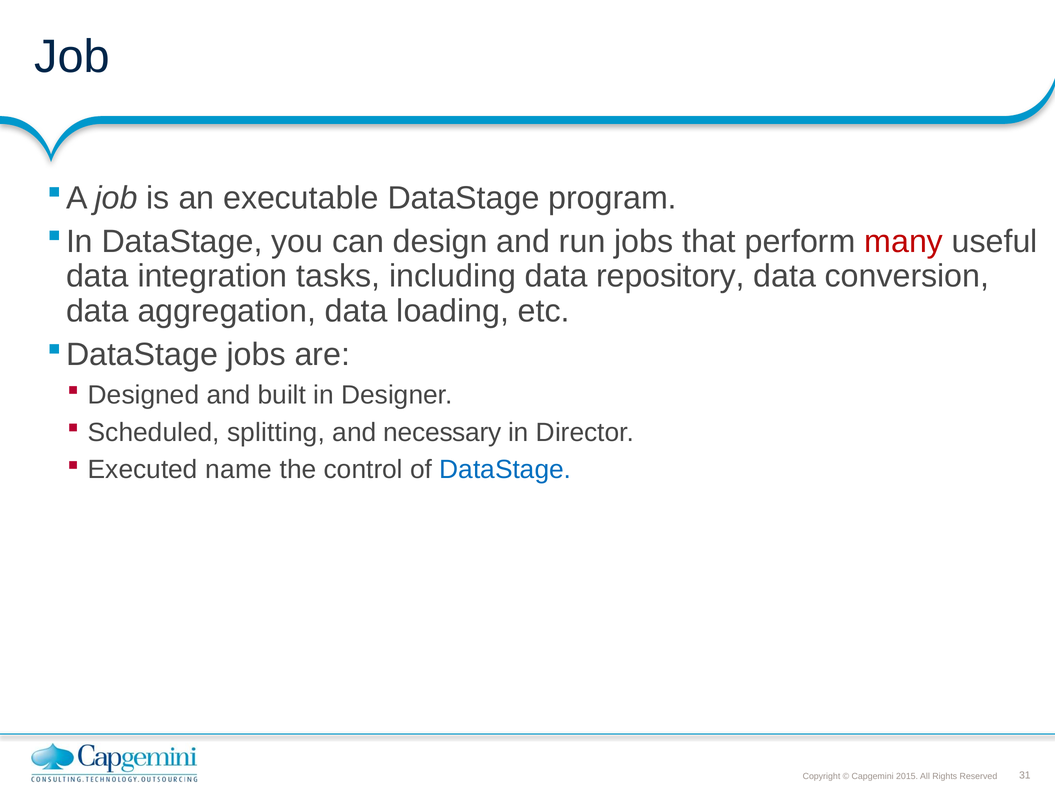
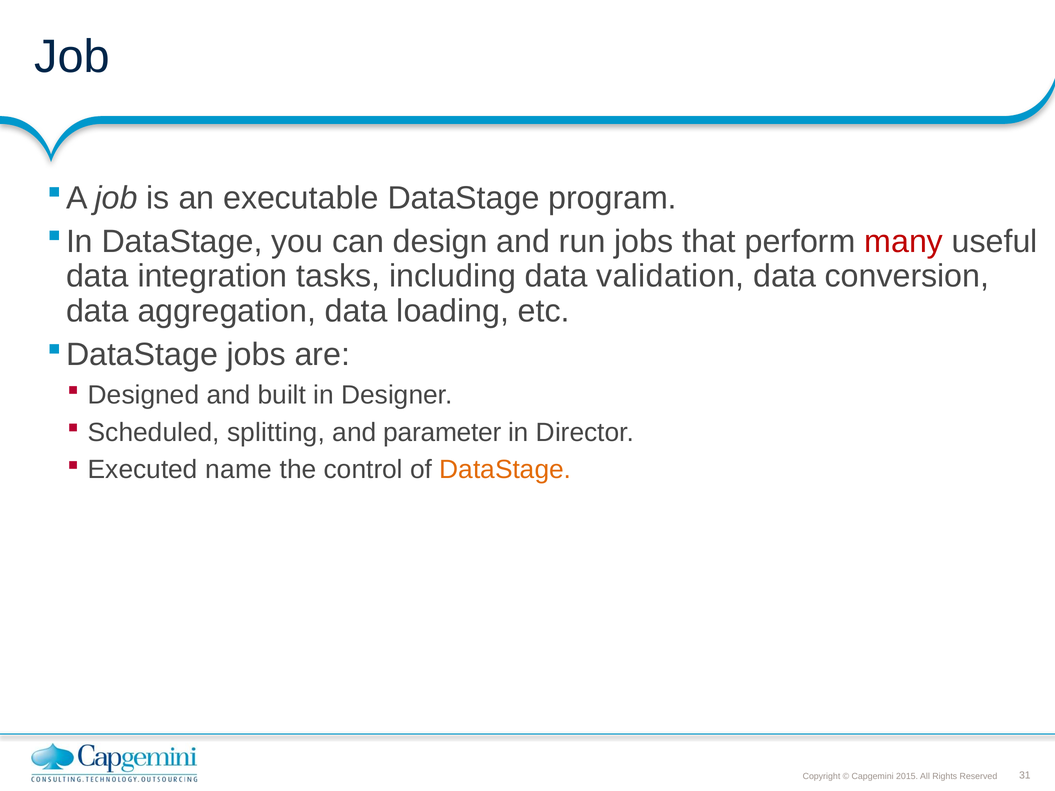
repository: repository -> validation (670, 276)
necessary: necessary -> parameter (442, 433)
DataStage colour: blue -> orange (505, 470)
